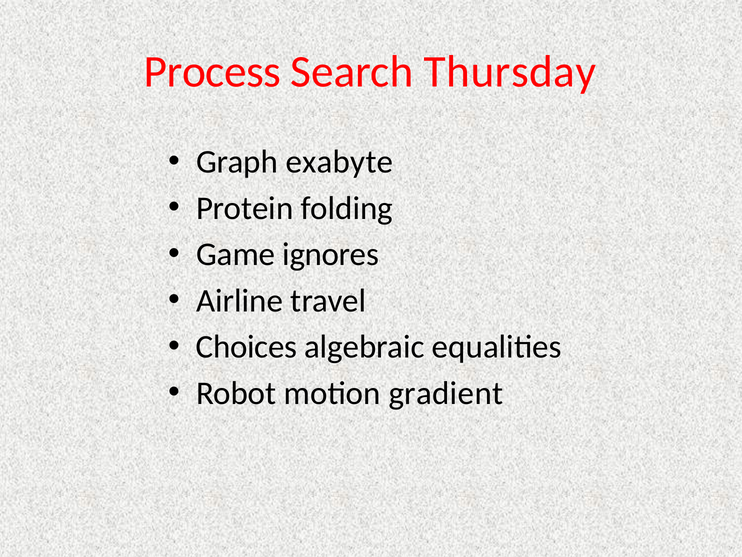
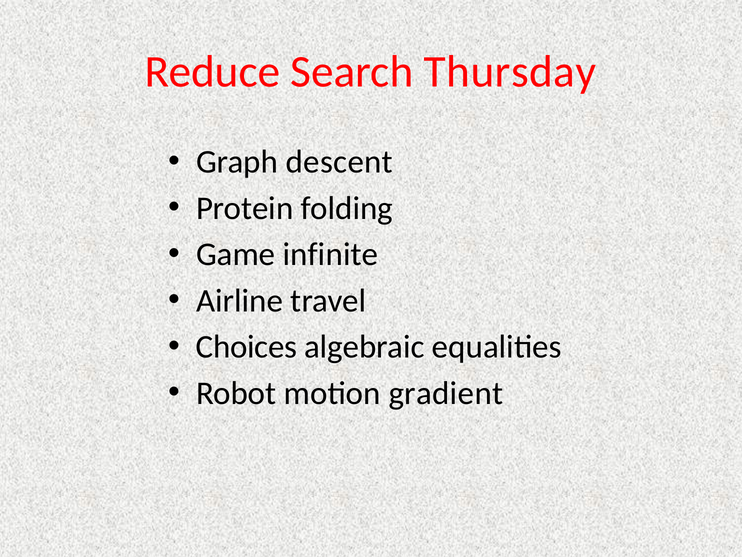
Process: Process -> Reduce (212, 72)
exabyte: exabyte -> descent (339, 162)
ignores: ignores -> infinite (330, 254)
